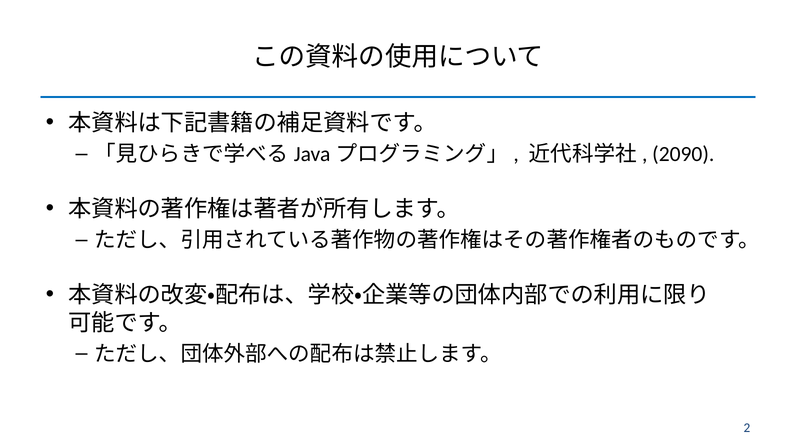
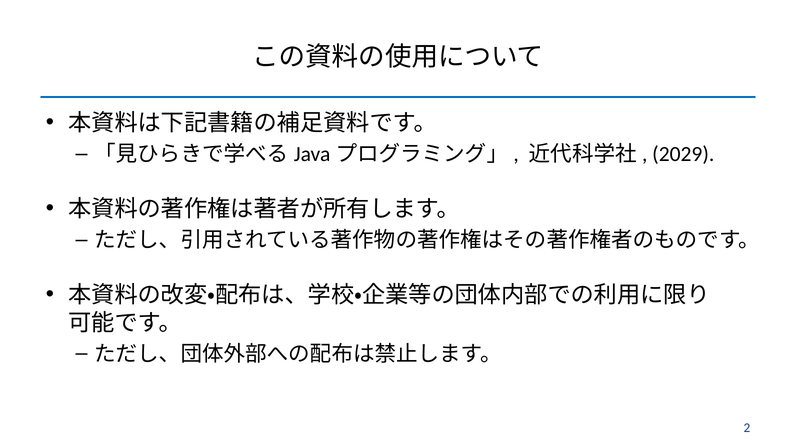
2090: 2090 -> 2029 (683, 154)
